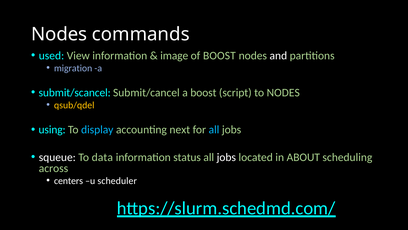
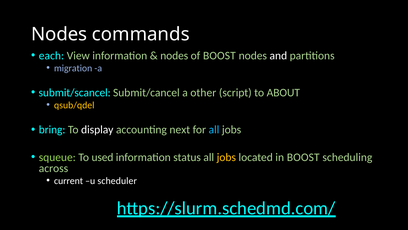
used: used -> each (51, 56)
image: image -> nodes (174, 56)
a boost: boost -> other (203, 93)
to NODES: NODES -> ABOUT (283, 93)
using: using -> bring (52, 130)
display colour: light blue -> white (97, 130)
squeue colour: white -> light green (57, 157)
data: data -> used (102, 157)
jobs colour: white -> yellow (226, 157)
in ABOUT: ABOUT -> BOOST (303, 157)
centers: centers -> current (69, 180)
